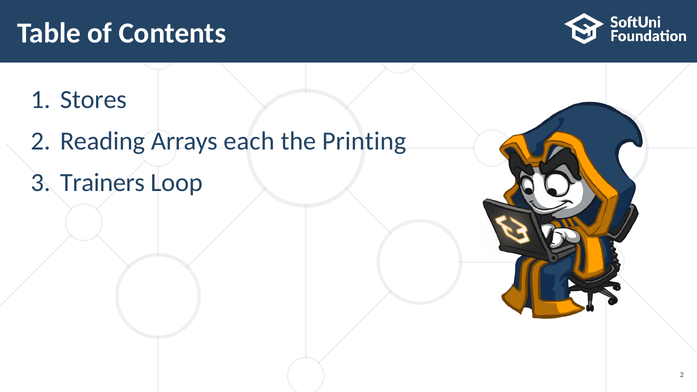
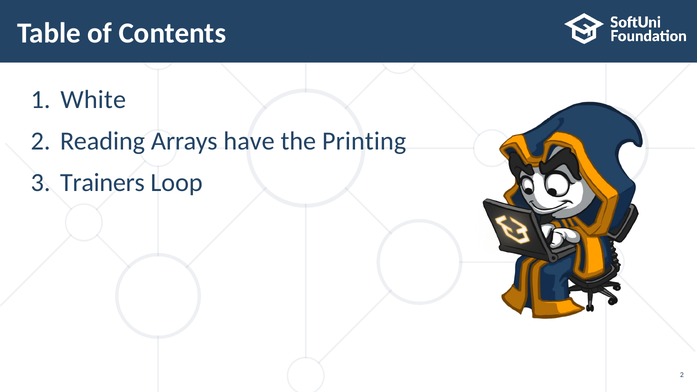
Stores: Stores -> White (93, 100)
each: each -> have (249, 141)
